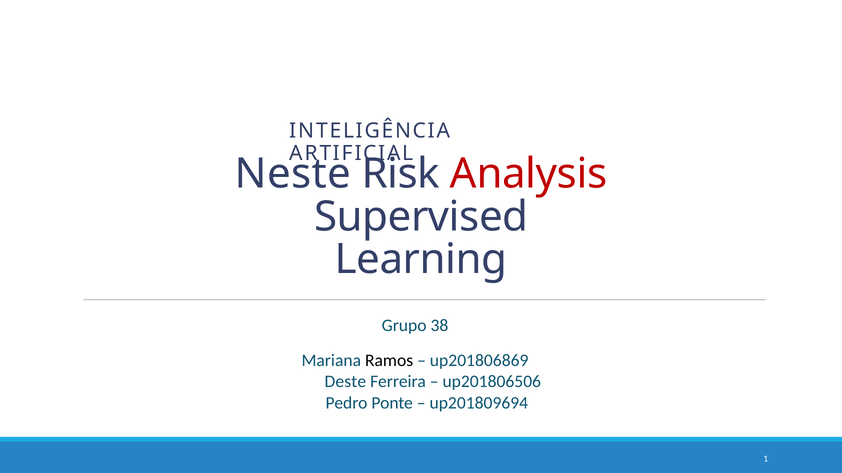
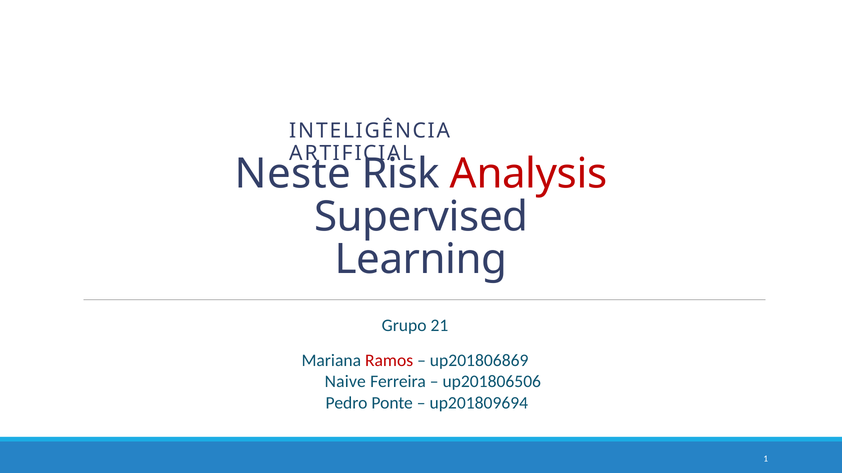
38: 38 -> 21 (439, 326)
Ramos colour: black -> red (389, 361)
Deste: Deste -> Naive (345, 382)
